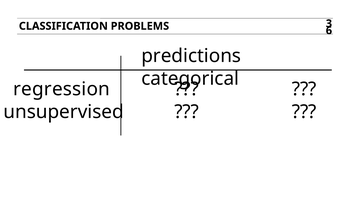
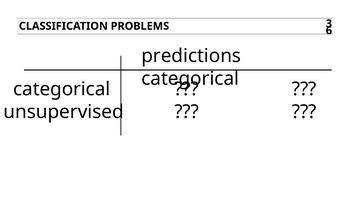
regression: regression -> categorical (62, 89)
